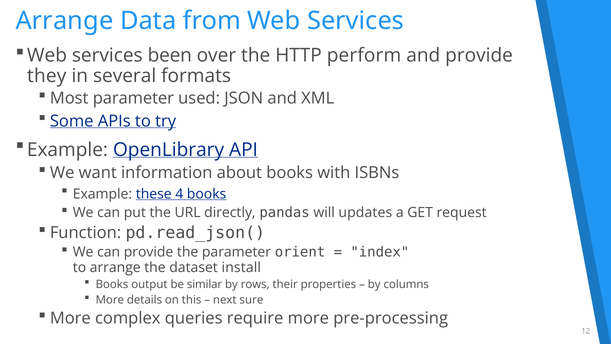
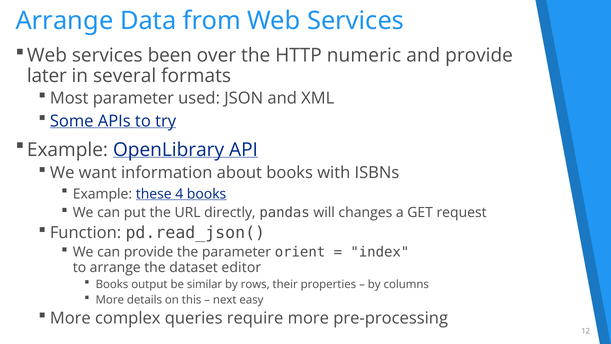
perform: perform -> numeric (364, 55)
they: they -> later (47, 76)
updates: updates -> changes (365, 213)
install: install -> editor (241, 267)
sure: sure -> easy (251, 300)
